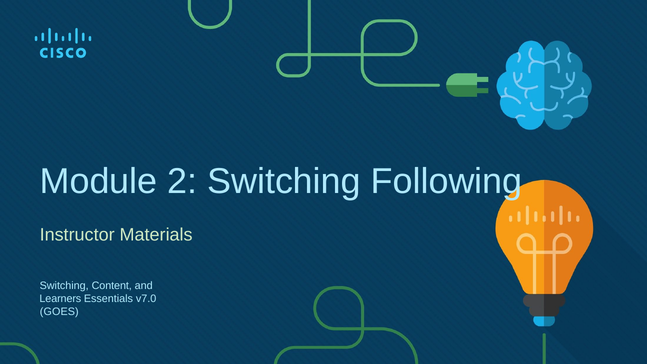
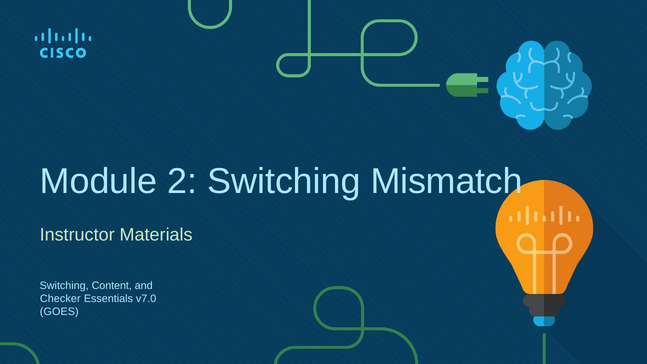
Following: Following -> Mismatch (447, 181)
Learners: Learners -> Checker (60, 299)
